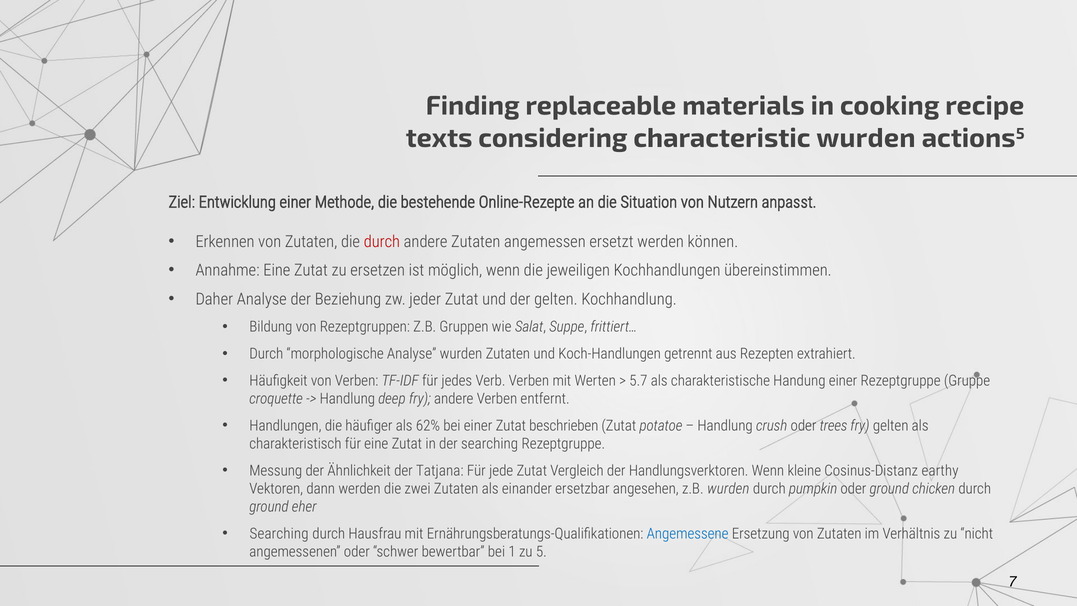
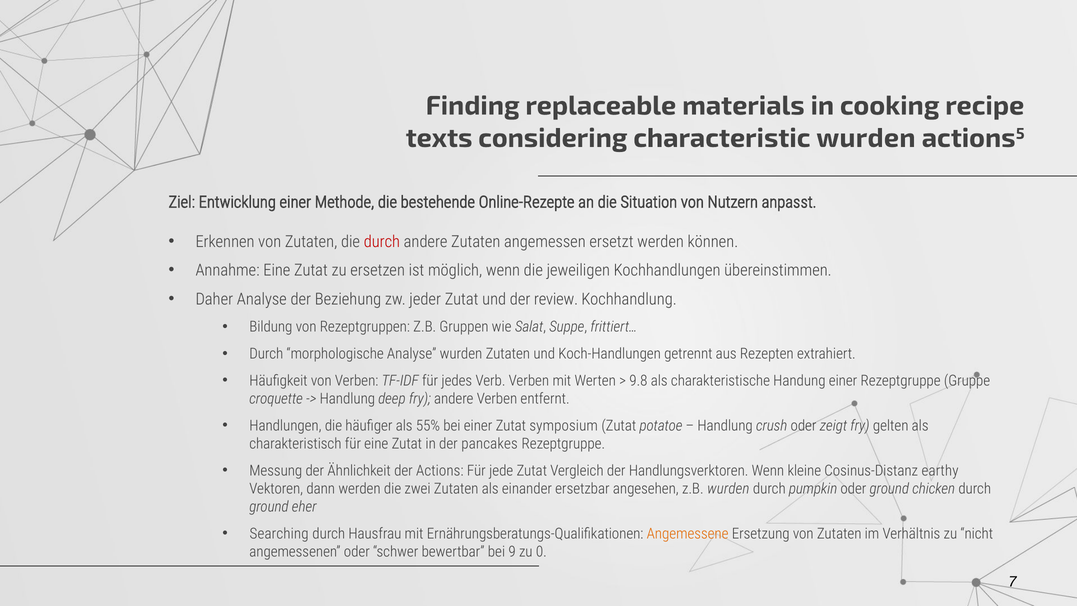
der gelten: gelten -> review (556, 299)
5.7: 5.7 -> 9.8 (638, 381)
62%: 62% -> 55% (428, 426)
beschrieben: beschrieben -> symposium (564, 426)
trees: trees -> zeigt (833, 426)
der searching: searching -> pancakes (490, 444)
Tatjana: Tatjana -> Actions (440, 471)
Angemessene colour: blue -> orange (688, 534)
1: 1 -> 9 (512, 552)
5: 5 -> 0 (541, 552)
